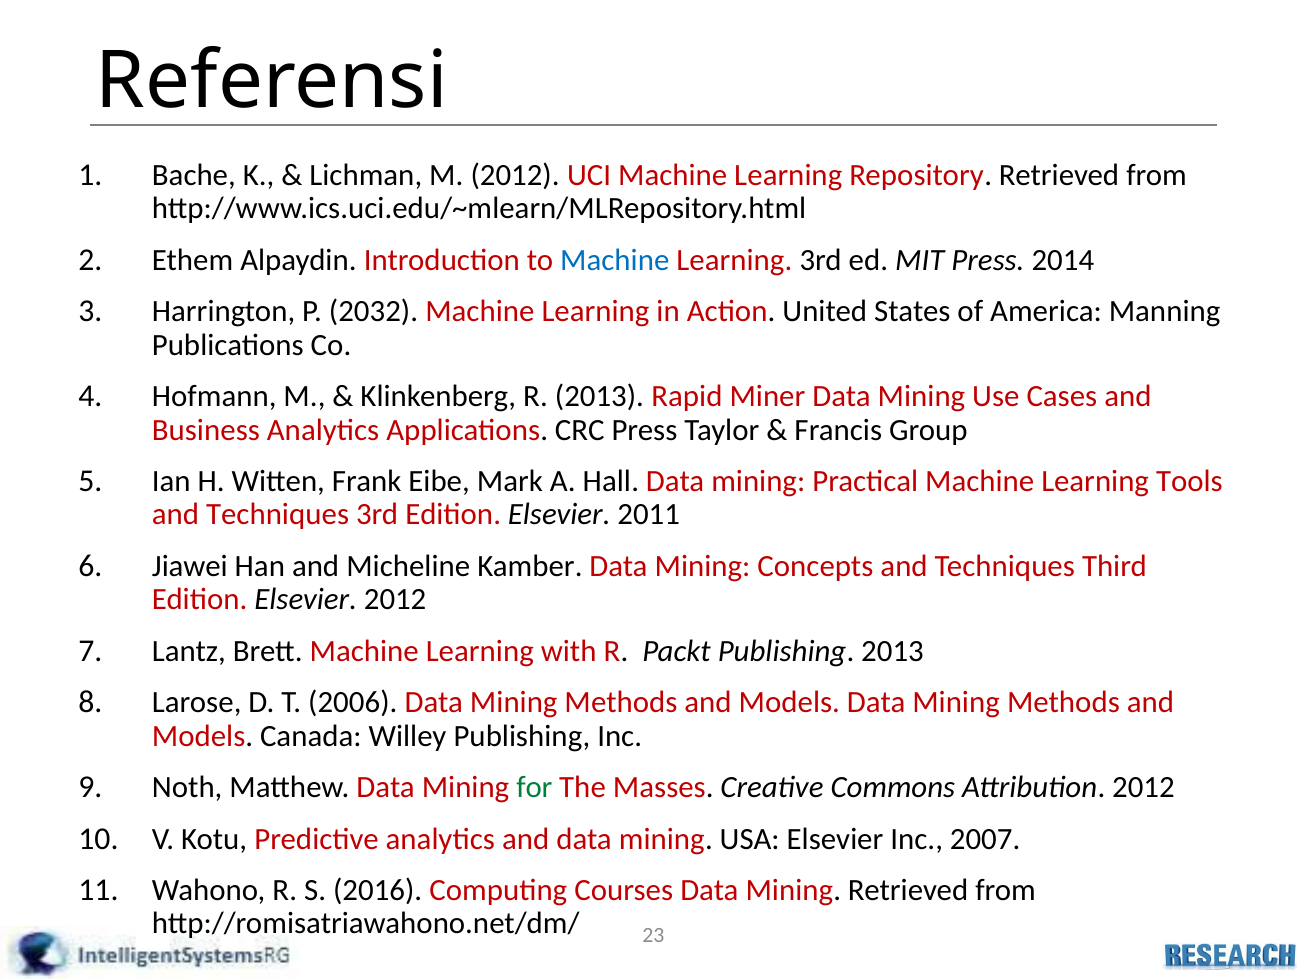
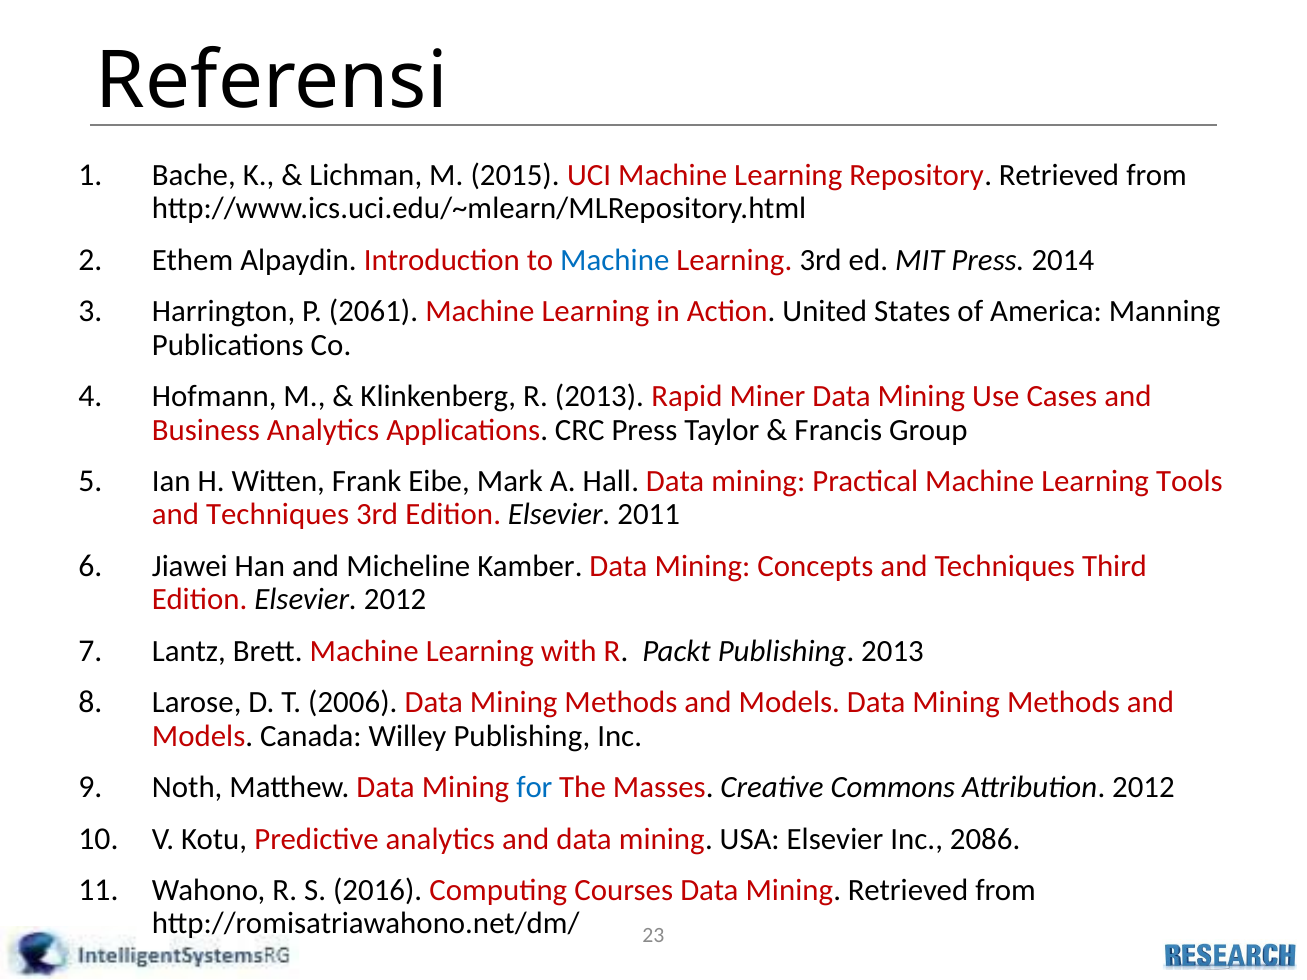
M 2012: 2012 -> 2015 (515, 175)
2032: 2032 -> 2061 (374, 312)
for colour: green -> blue (534, 788)
2007: 2007 -> 2086 (985, 839)
